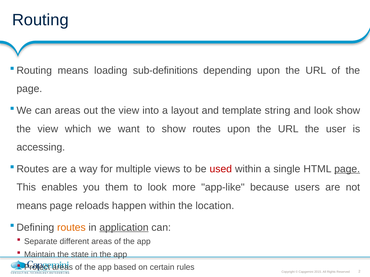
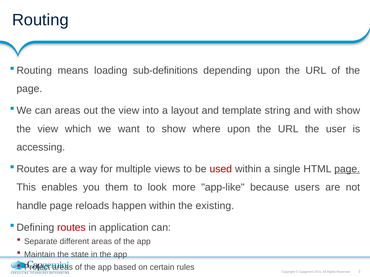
and look: look -> with (323, 111)
show routes: routes -> where (207, 129)
means: means -> handle (32, 206)
location: location -> existing (215, 206)
routes colour: orange -> red (71, 228)
application underline: present -> none (124, 228)
